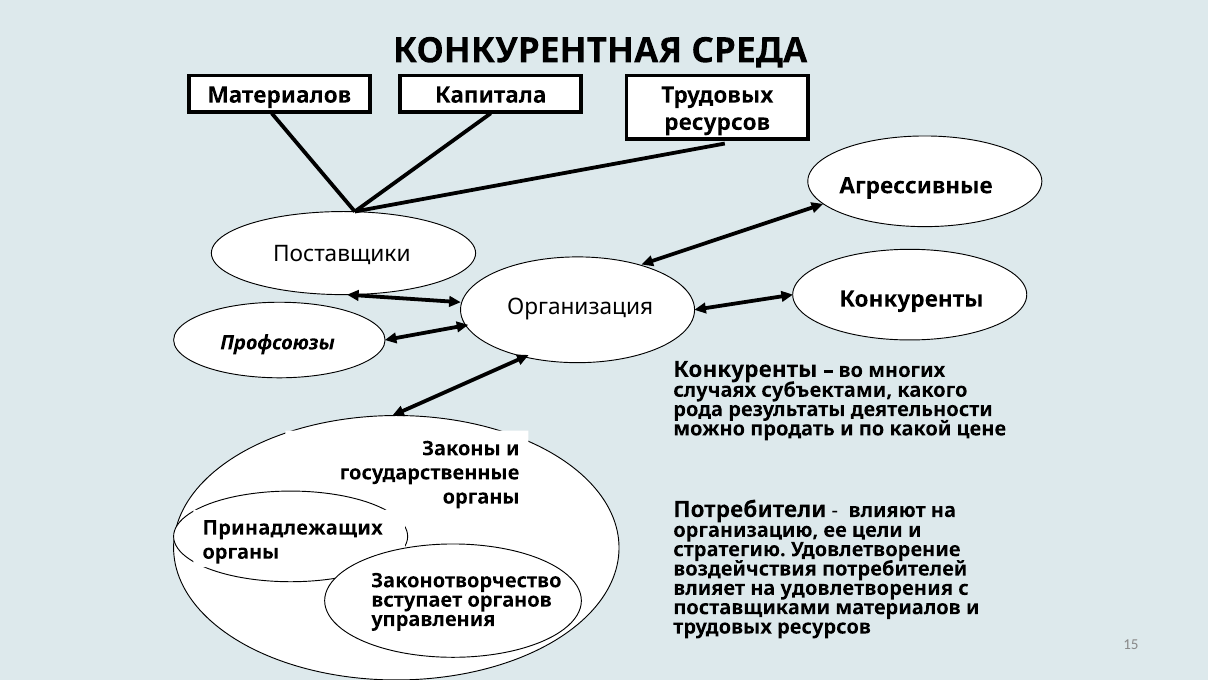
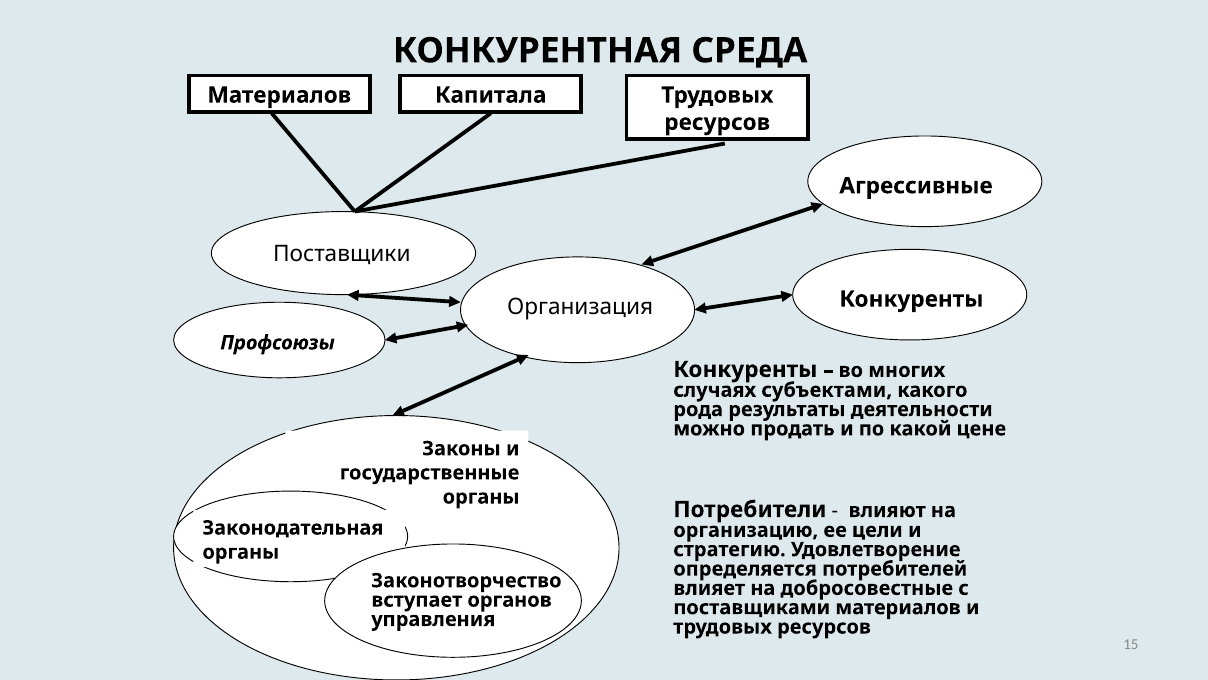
Принадлежащих: Принадлежащих -> Законодательная (293, 528)
воздейчствия: воздейчствия -> определяется (745, 568)
удовлетворения: удовлетворения -> добросовестные (867, 588)
